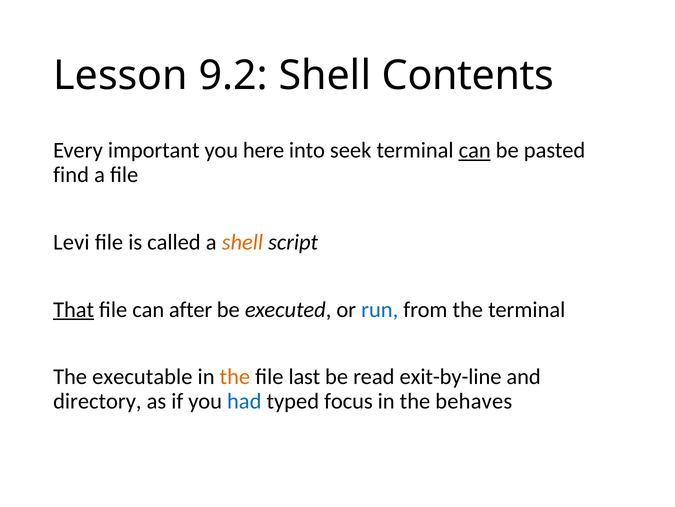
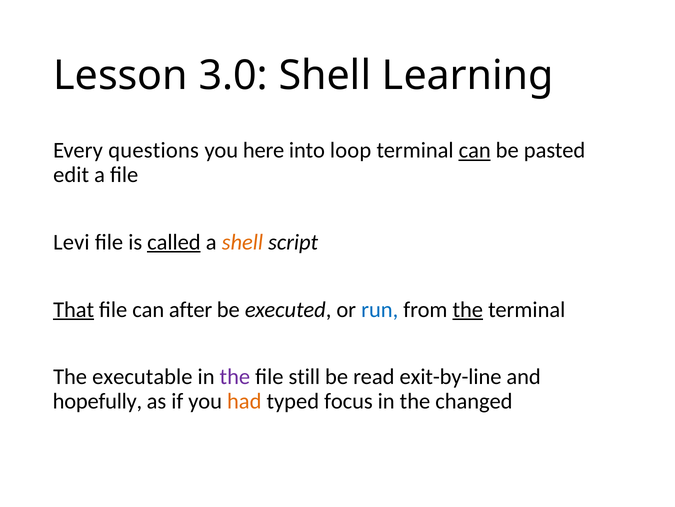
9.2: 9.2 -> 3.0 (233, 76)
Contents: Contents -> Learning (468, 76)
important: important -> questions (154, 150)
seek: seek -> loop (351, 150)
find: find -> edit (71, 174)
called underline: none -> present (174, 242)
the underline: none -> present (468, 309)
the colour: orange -> purple (235, 376)
last: last -> still (304, 376)
directory: directory -> hopefully (97, 401)
had colour: blue -> orange (244, 401)
behaves: behaves -> changed (474, 401)
